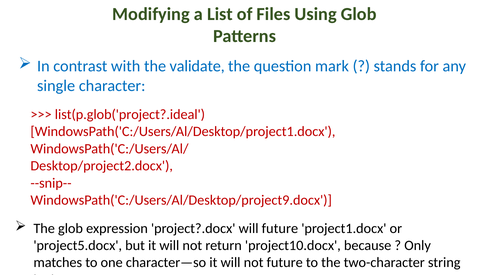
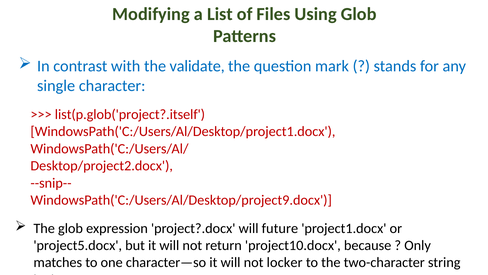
list(p.glob('project?.ideal: list(p.glob('project?.ideal -> list(p.glob('project?.itself (130, 114)
not future: future -> locker (285, 262)
